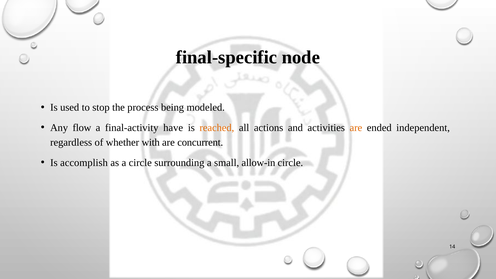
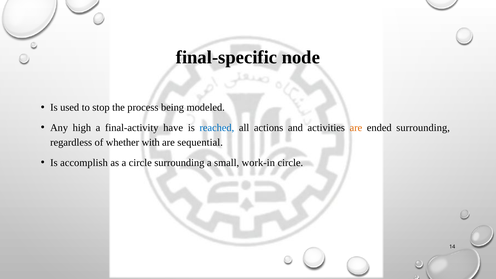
flow: flow -> high (82, 128)
reached colour: orange -> blue (217, 128)
ended independent: independent -> surrounding (423, 128)
concurrent: concurrent -> sequential (200, 143)
allow-in: allow-in -> work-in (258, 163)
